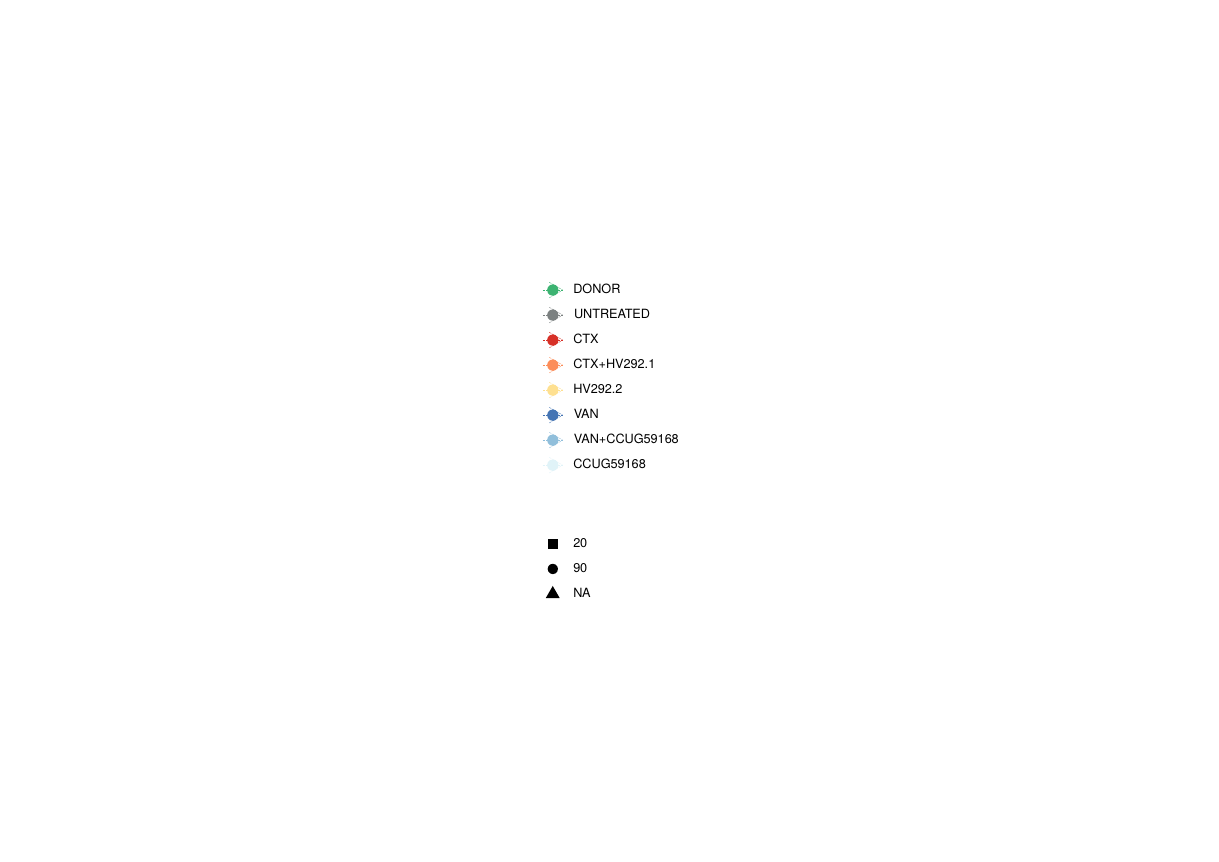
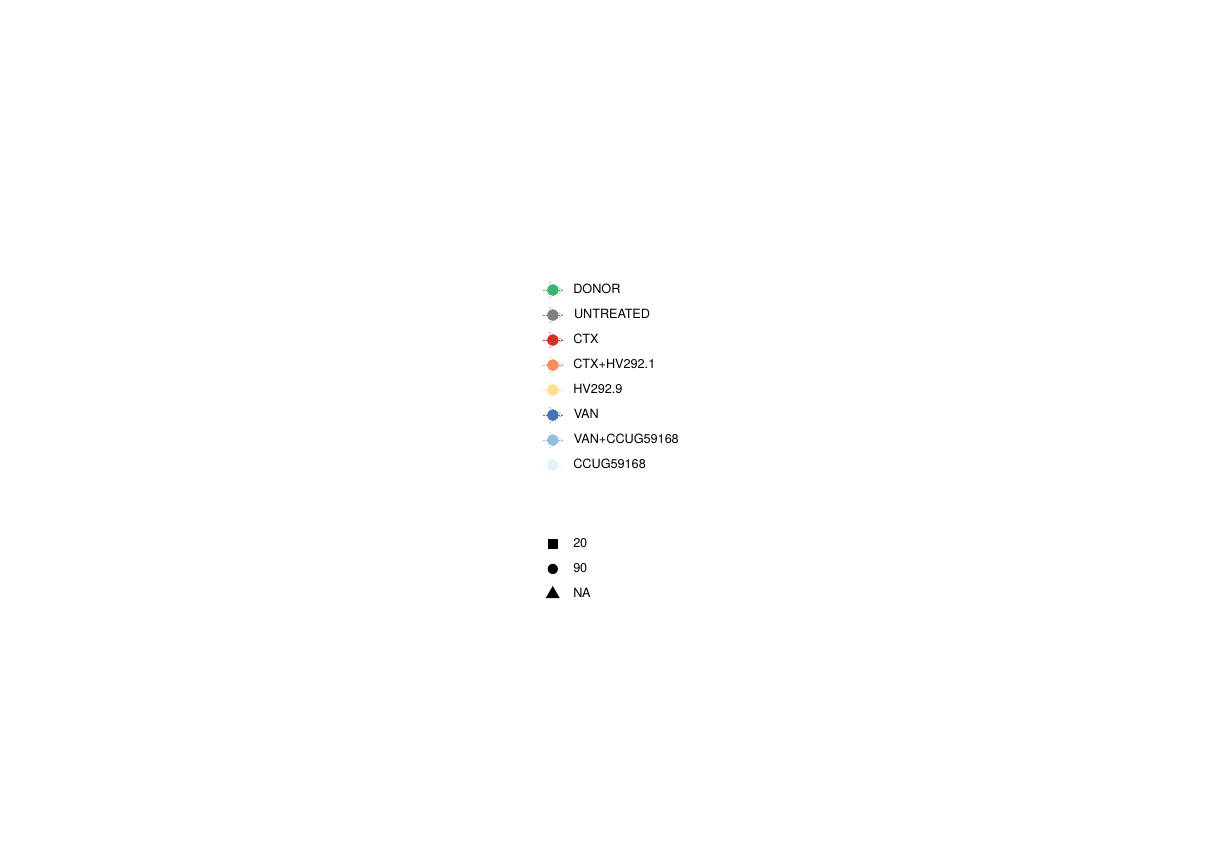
HV292.2: HV292.2 -> HV292.9 (598, 389)
